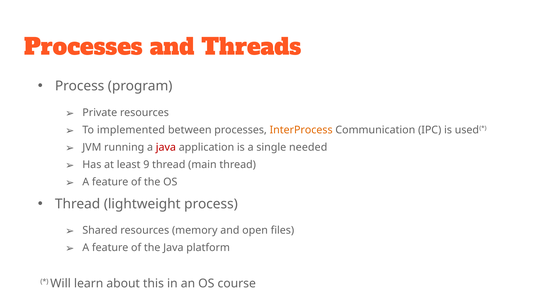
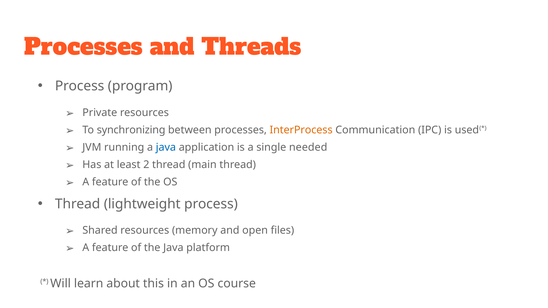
implemented: implemented -> synchronizing (131, 130)
java colour: red -> blue (166, 147)
9: 9 -> 2 (146, 165)
